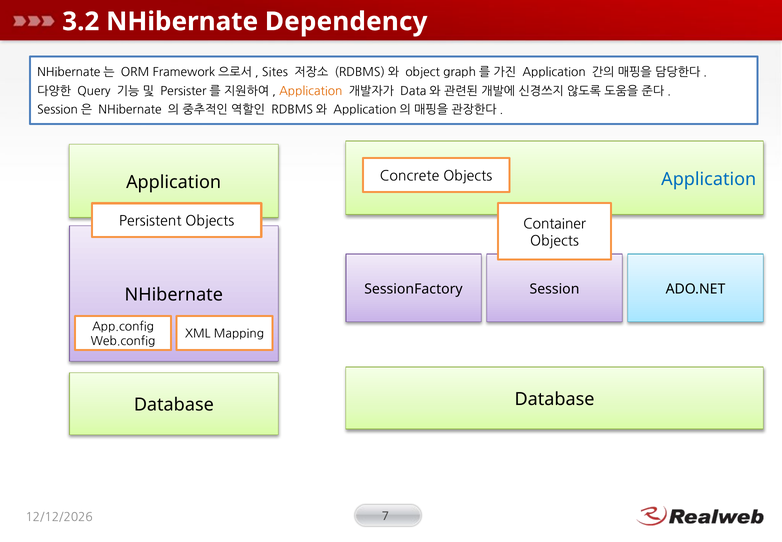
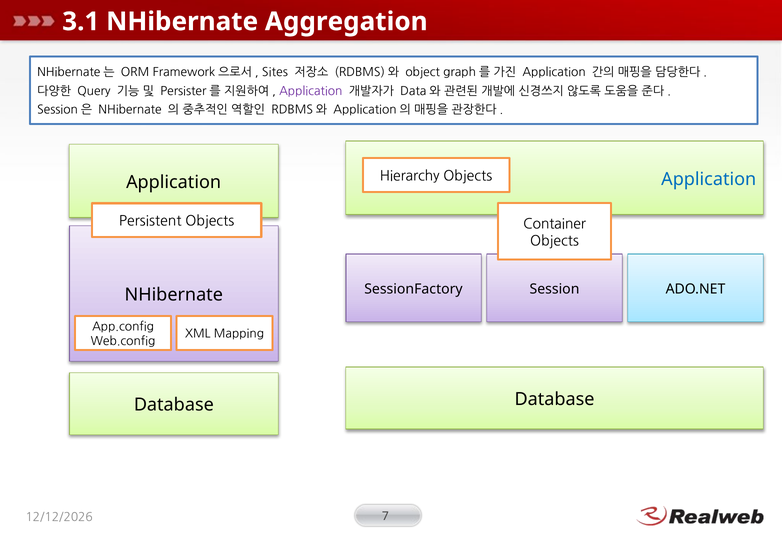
3.2: 3.2 -> 3.1 (81, 22)
Dependency: Dependency -> Aggregation (346, 22)
Application colour: orange -> purple (311, 91)
Concrete: Concrete -> Hierarchy (410, 176)
